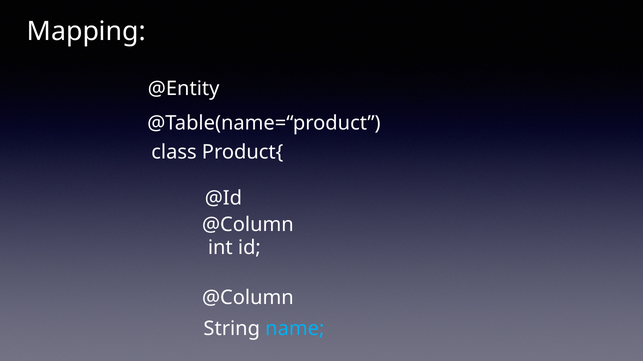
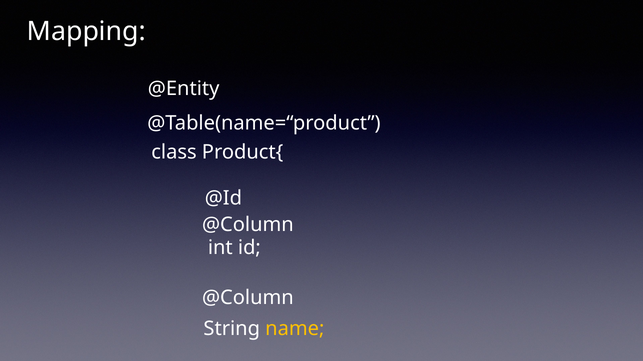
name colour: light blue -> yellow (295, 329)
